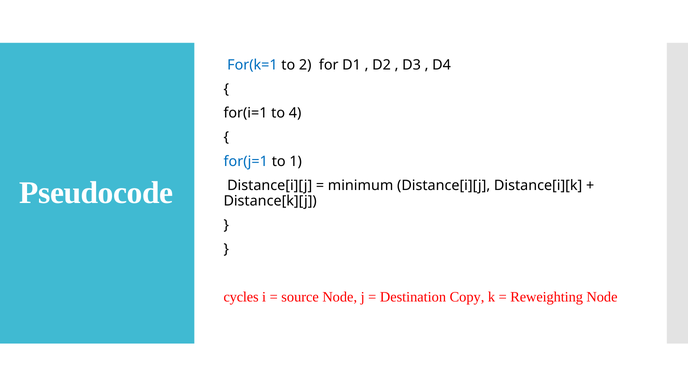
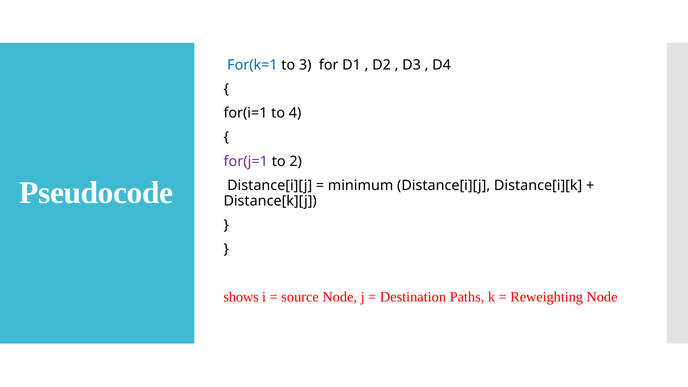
2: 2 -> 3 (305, 65)
for(j=1 colour: blue -> purple (246, 161)
1: 1 -> 2 (296, 161)
cycles: cycles -> shows (241, 297)
Copy: Copy -> Paths (467, 297)
